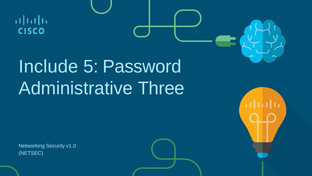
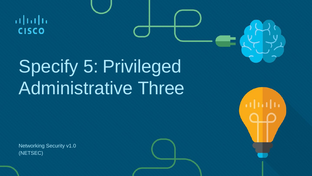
Include: Include -> Specify (48, 66)
Password: Password -> Privileged (142, 66)
